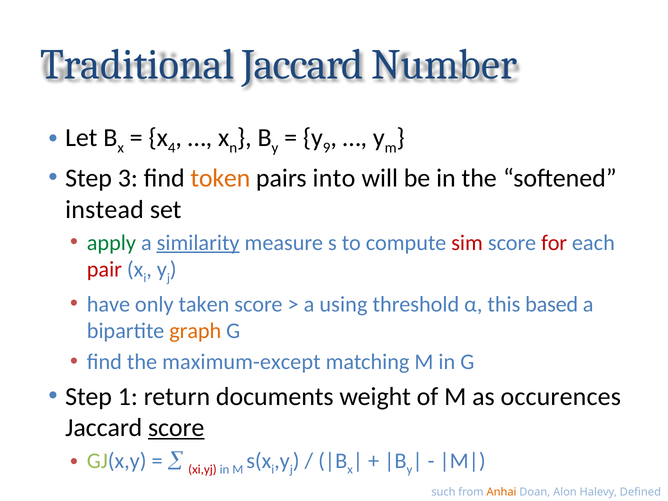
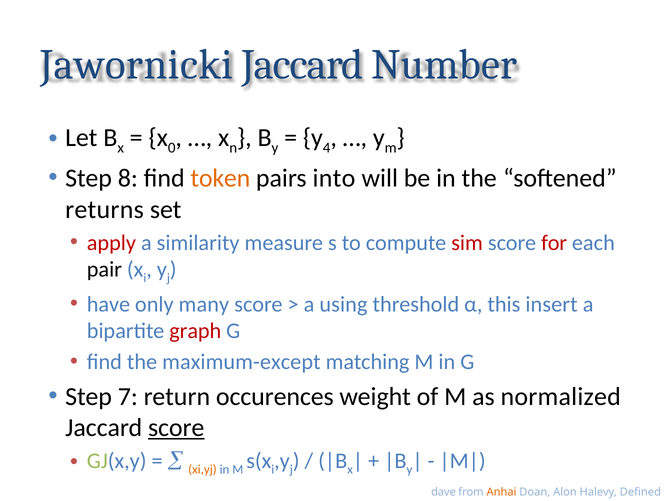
Traditional: Traditional -> Jawornicki (137, 65)
4: 4 -> 0 (172, 148)
9: 9 -> 4 (327, 148)
3: 3 -> 8 (128, 178)
instead: instead -> returns (104, 210)
apply colour: green -> red (111, 243)
similarity underline: present -> none (198, 243)
pair colour: red -> black (104, 269)
taken: taken -> many (204, 304)
based: based -> insert (552, 304)
graph colour: orange -> red (195, 331)
1: 1 -> 7 (128, 397)
documents: documents -> occurences (275, 397)
occurences: occurences -> normalized (561, 397)
xi,yj colour: red -> orange (202, 470)
such: such -> dave (443, 492)
